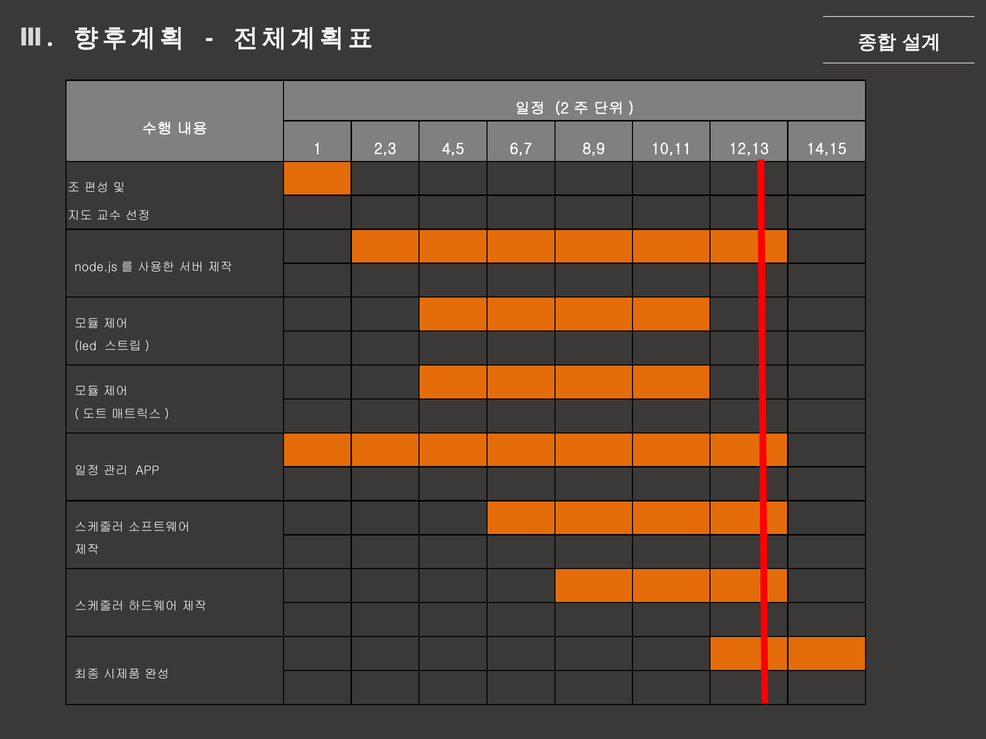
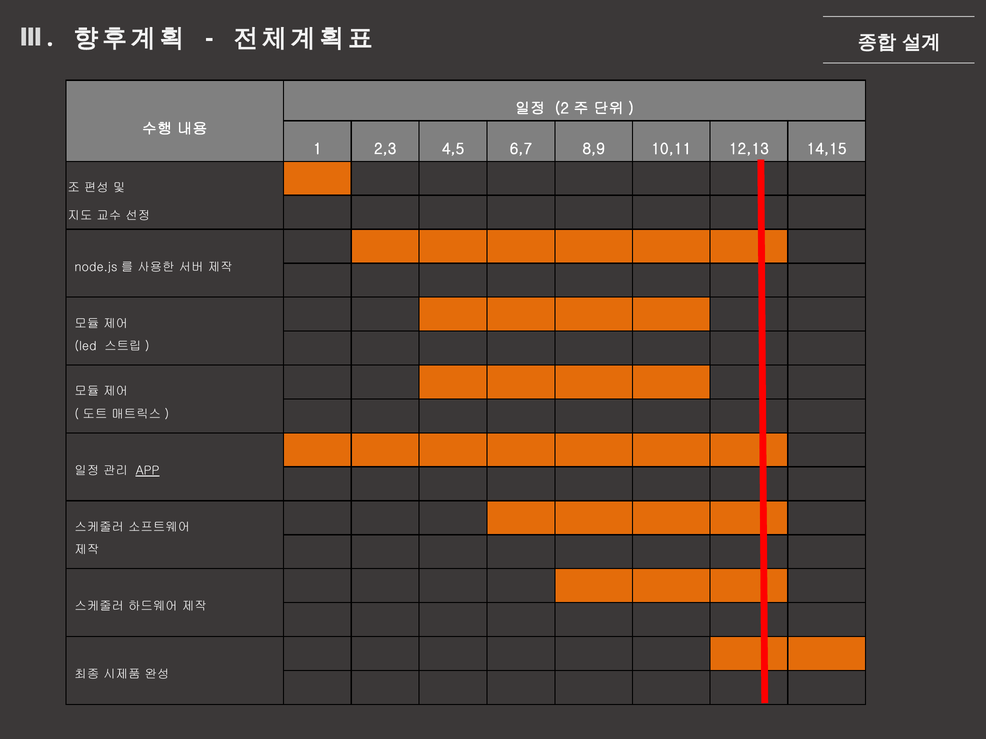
APP underline: none -> present (148, 471)
